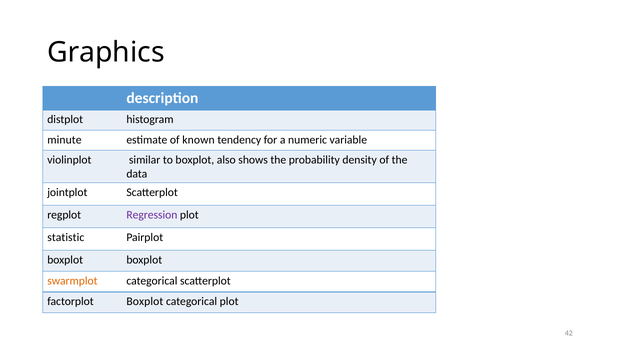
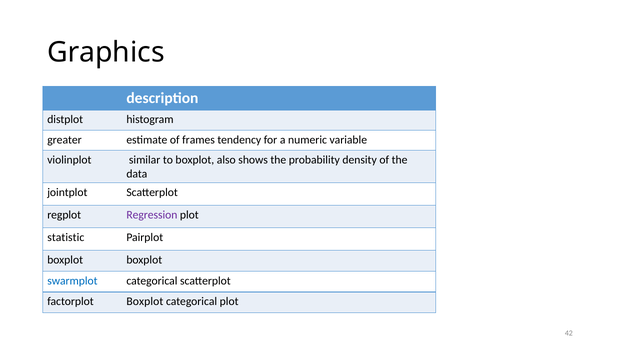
minute: minute -> greater (65, 140)
known: known -> frames (199, 140)
swarmplot colour: orange -> blue (72, 281)
